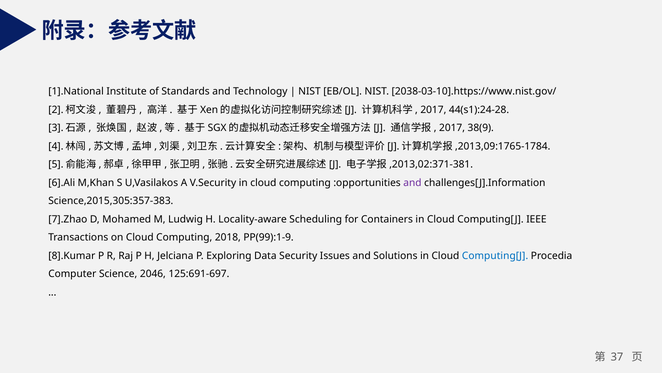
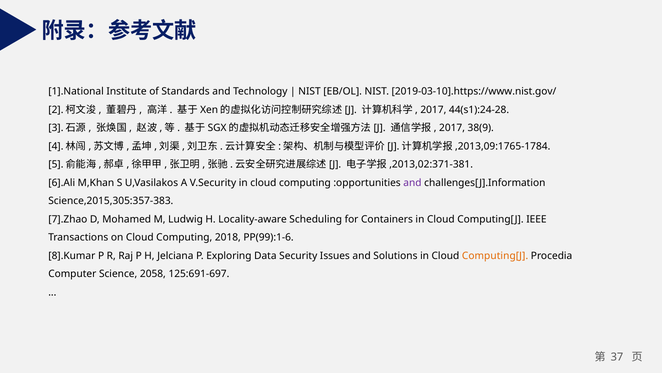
2038-03-10].https://www.nist.gov/: 2038-03-10].https://www.nist.gov/ -> 2019-03-10].https://www.nist.gov/ (474, 91)
PP(99):1-9: PP(99):1-9 -> PP(99):1-6 (269, 237)
Computing[J colour: blue -> orange (495, 255)
2046: 2046 -> 2058 (153, 273)
